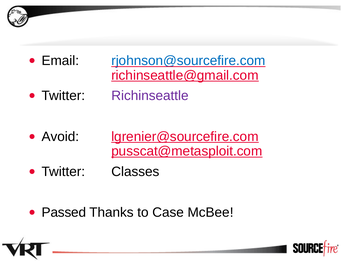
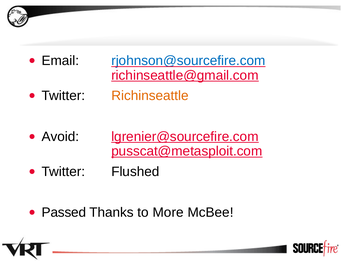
Richinseattle colour: purple -> orange (150, 96)
Classes: Classes -> Flushed (135, 172)
Case: Case -> More (168, 212)
